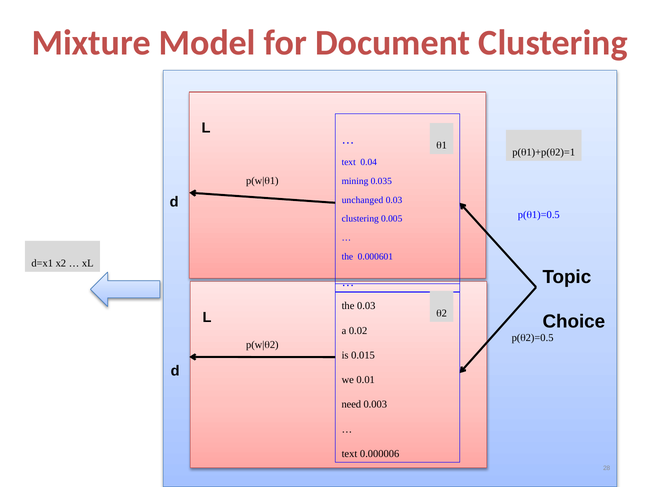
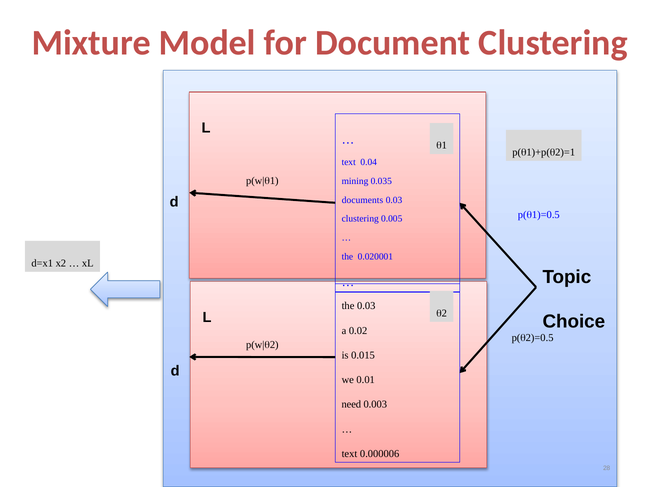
unchanged: unchanged -> documents (363, 200)
0.000601: 0.000601 -> 0.020001 (375, 256)
